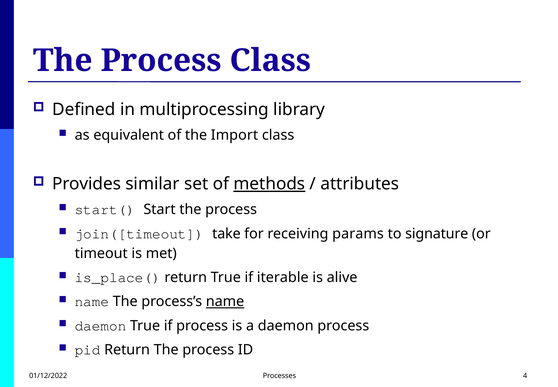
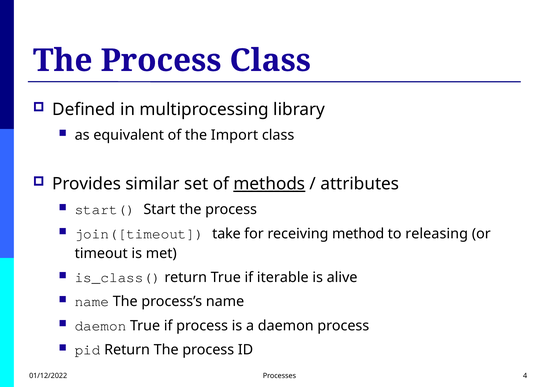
params: params -> method (358, 233)
signature: signature -> releasing (437, 233)
is_place(: is_place( -> is_class( (118, 277)
name underline: present -> none (225, 301)
